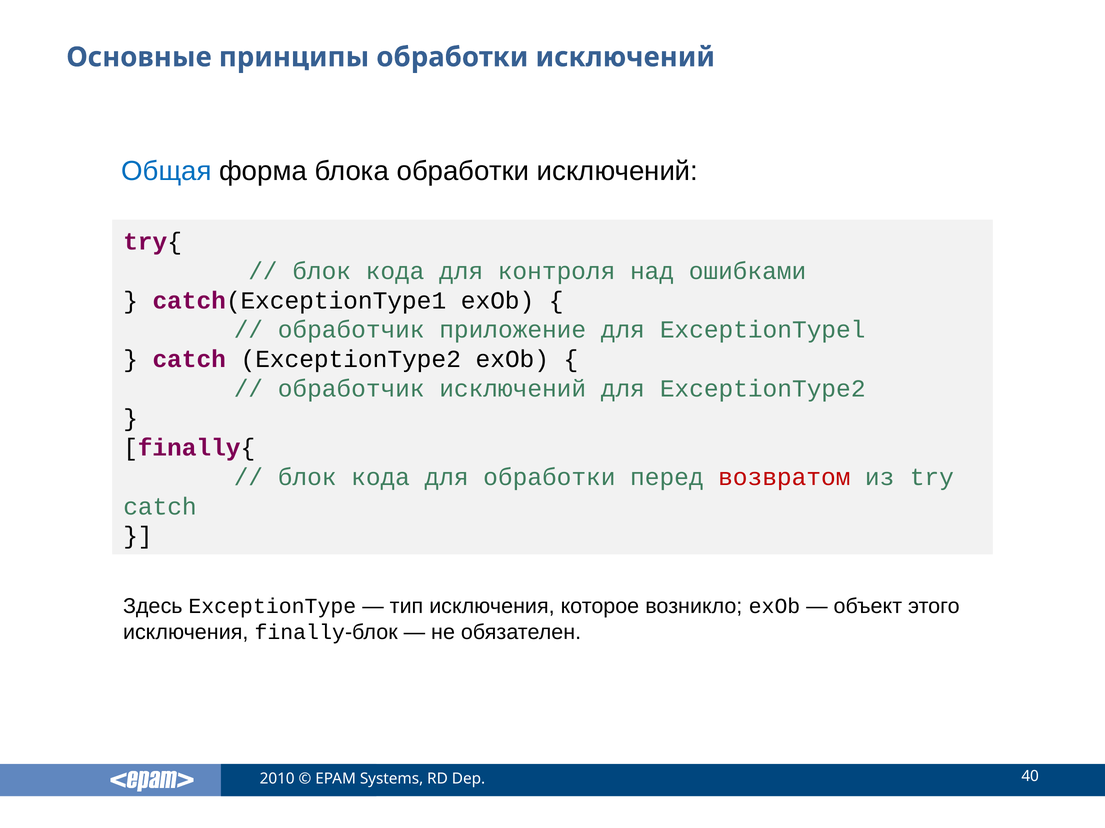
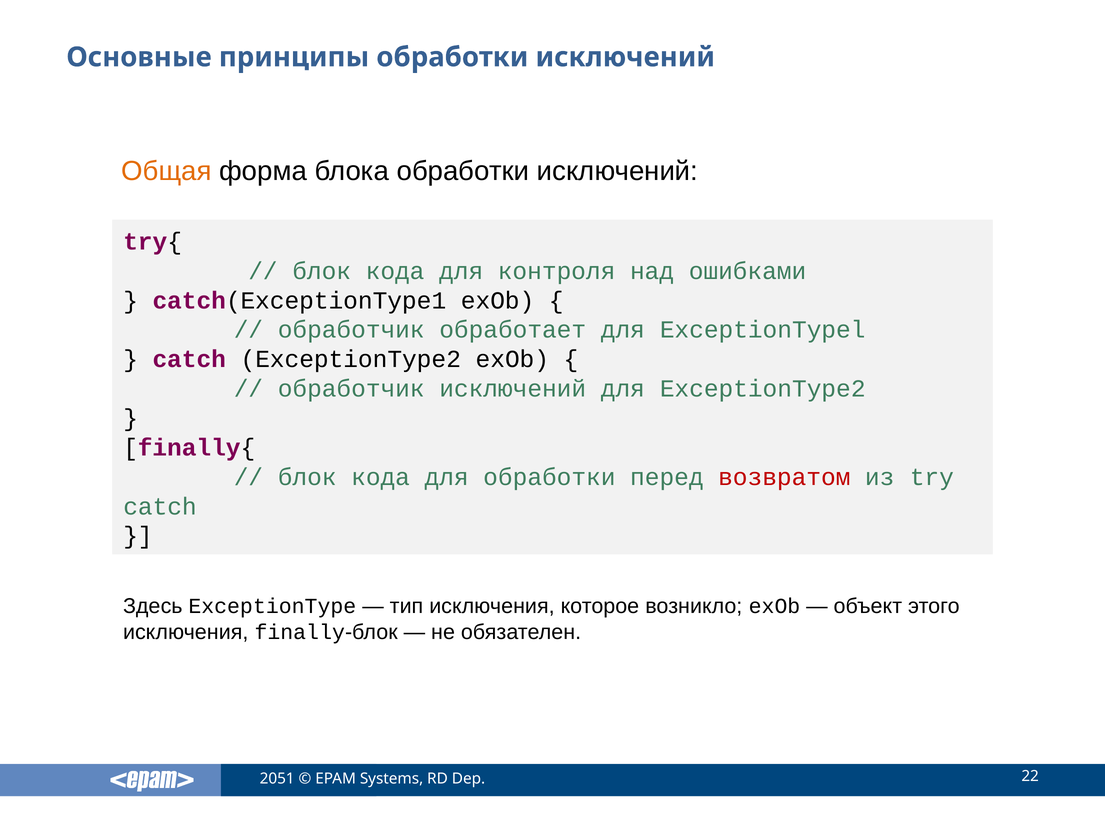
Общая colour: blue -> orange (166, 171)
приложение: приложение -> обработает (513, 330)
2010: 2010 -> 2051 (277, 779)
40: 40 -> 22 (1030, 777)
